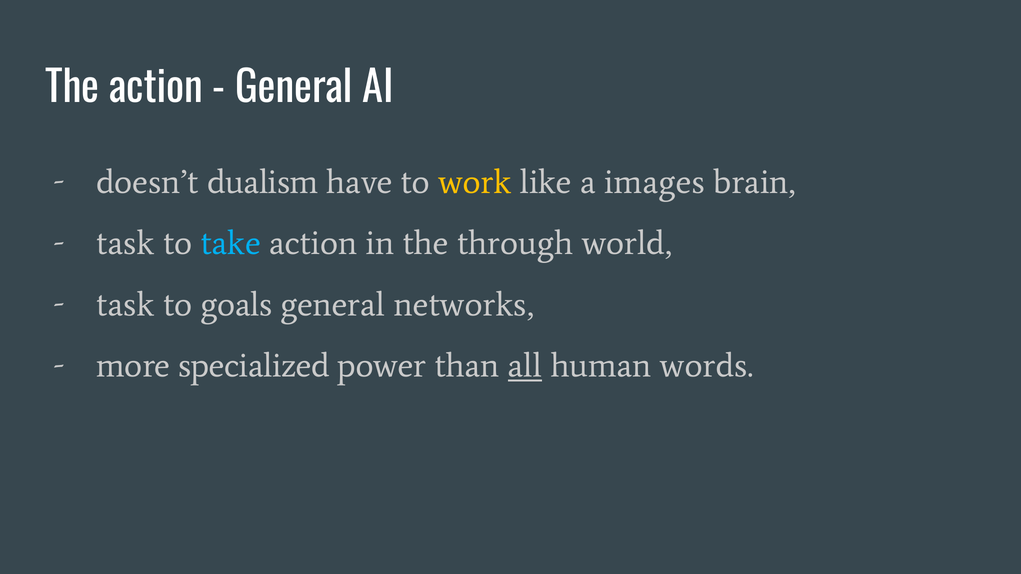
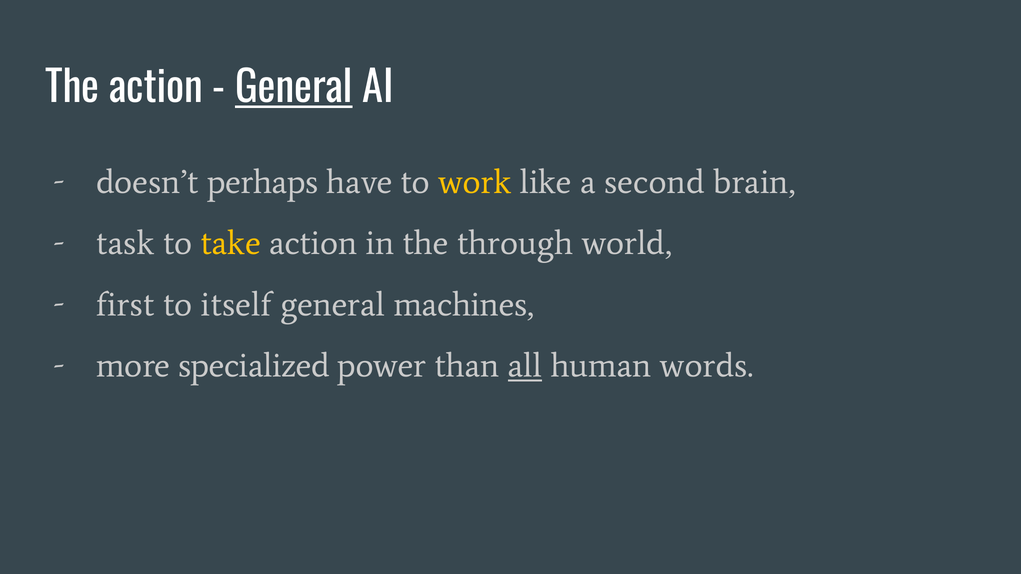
General underline: none -> present (294, 88)
dualism: dualism -> perhaps (263, 182)
images: images -> second (654, 182)
take colour: light blue -> yellow (231, 243)
task: task -> first (125, 305)
goals: goals -> itself (236, 305)
networks: networks -> machines (464, 305)
